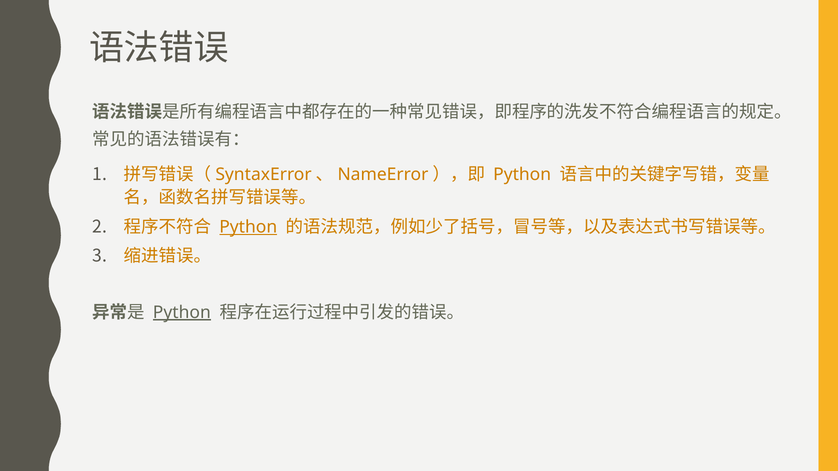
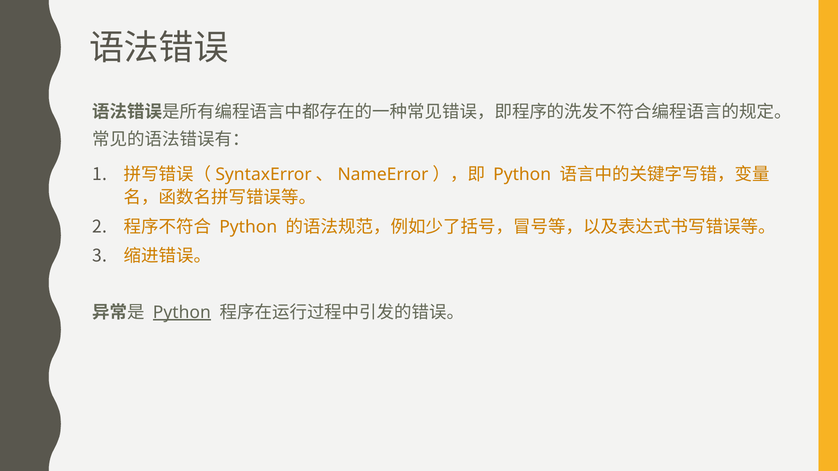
Python underline: present -> none (248, 227)
